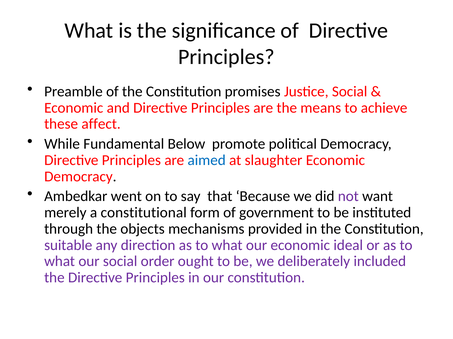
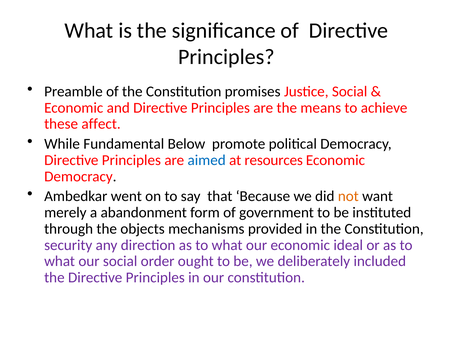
slaughter: slaughter -> resources (274, 160)
not colour: purple -> orange (348, 197)
constitutional: constitutional -> abandonment (144, 213)
suitable: suitable -> security (68, 246)
